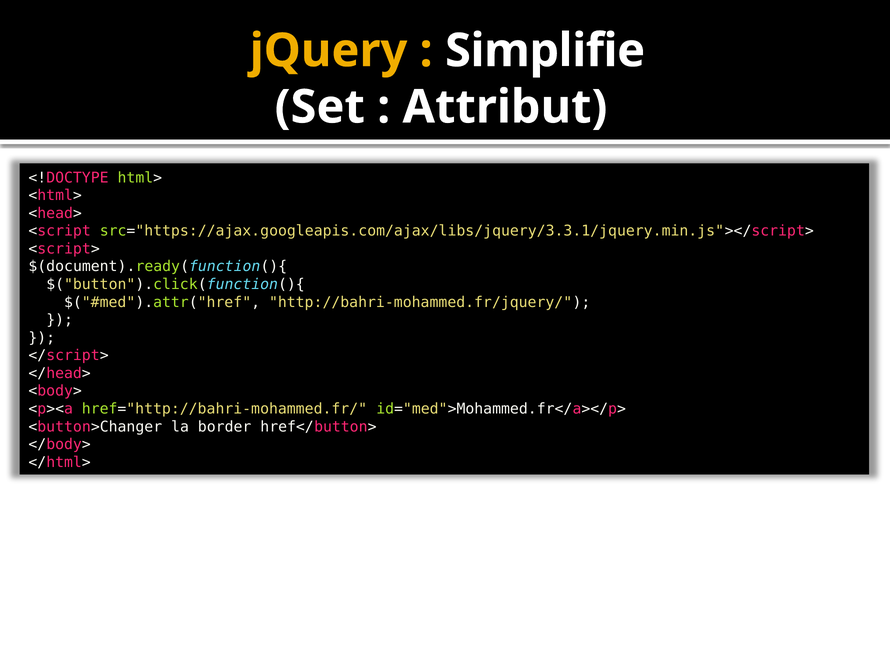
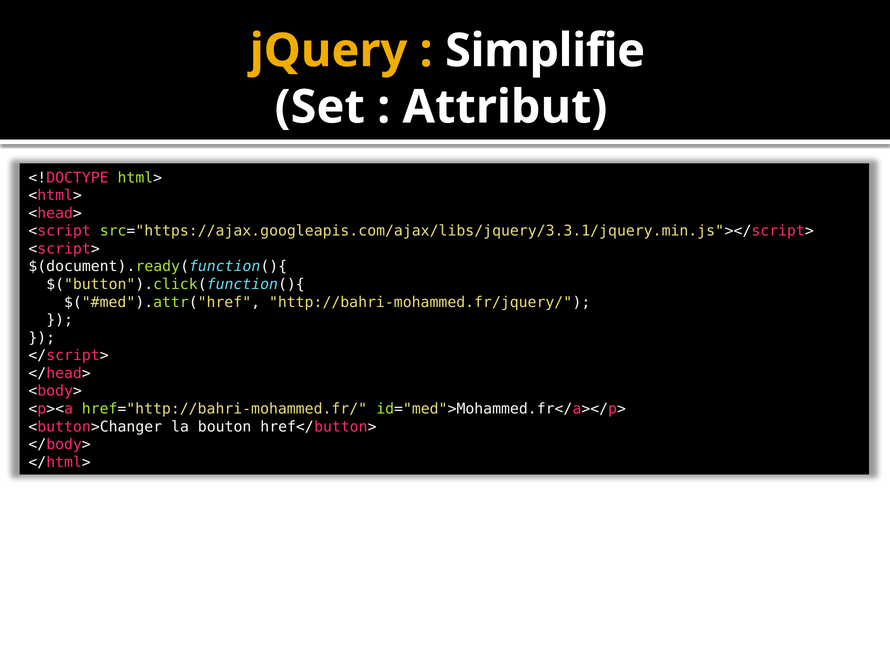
border: border -> bouton (225, 427)
